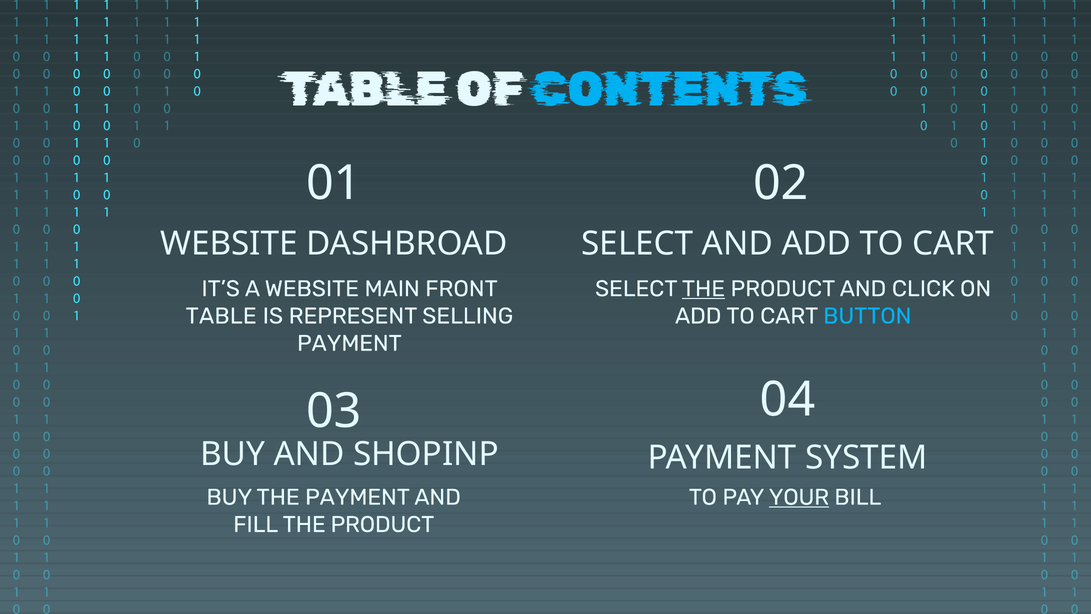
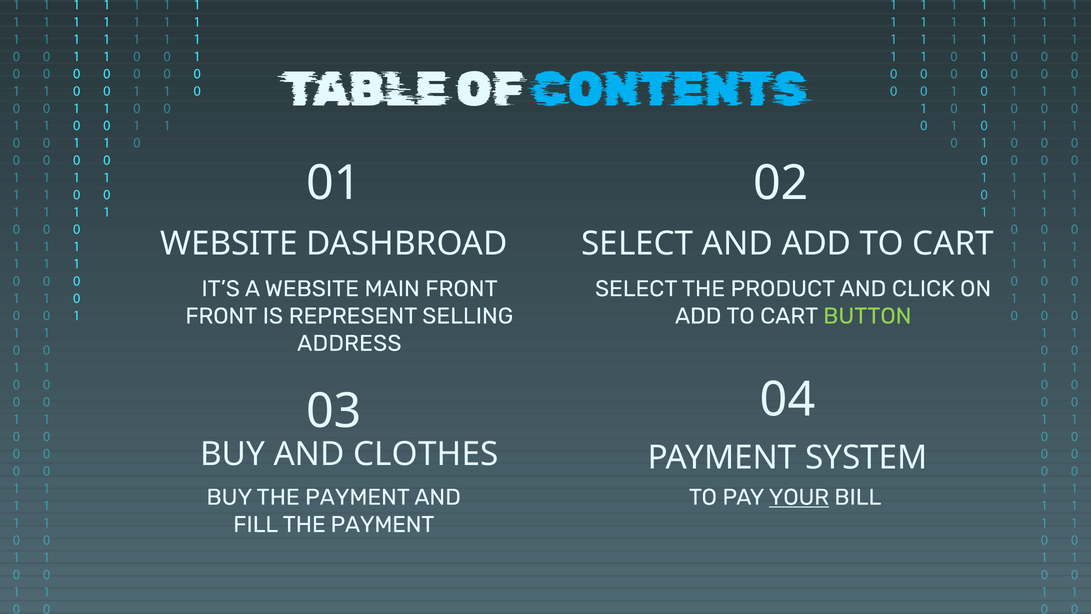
THE underline: present -> none (703, 289)
TABLE: TABLE -> FRONT (221, 316)
BUTTON colour: light blue -> light green (867, 316)
PAYMENT: PAYMENT -> ADDRESS (349, 343)
SHOPINP: SHOPINP -> CLOTHES (426, 454)
FILL THE PRODUCT: PRODUCT -> PAYMENT (382, 524)
